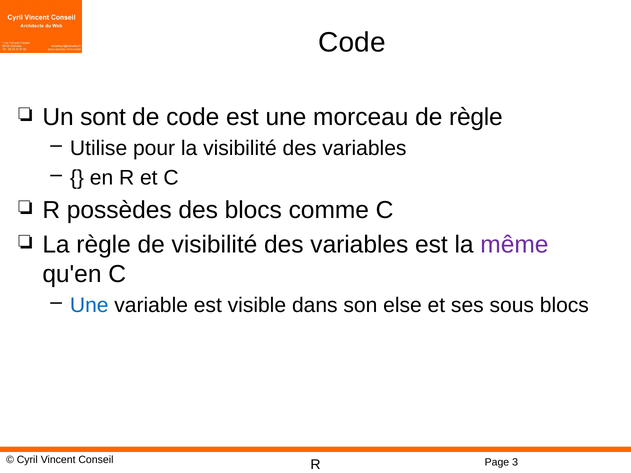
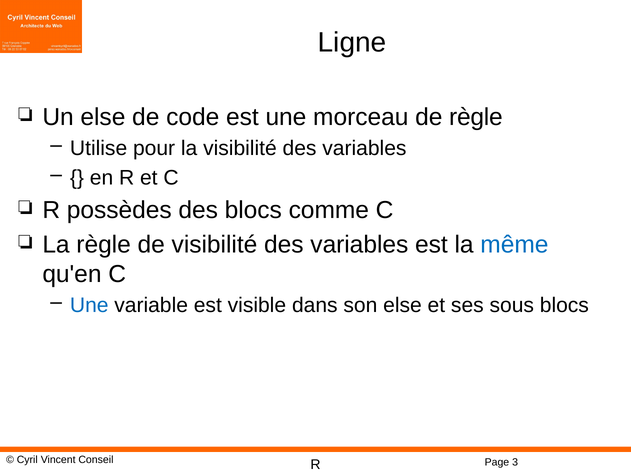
Code: Code -> Ligne (352, 42)
Un sont: sont -> else (103, 117)
même colour: purple -> blue (514, 245)
